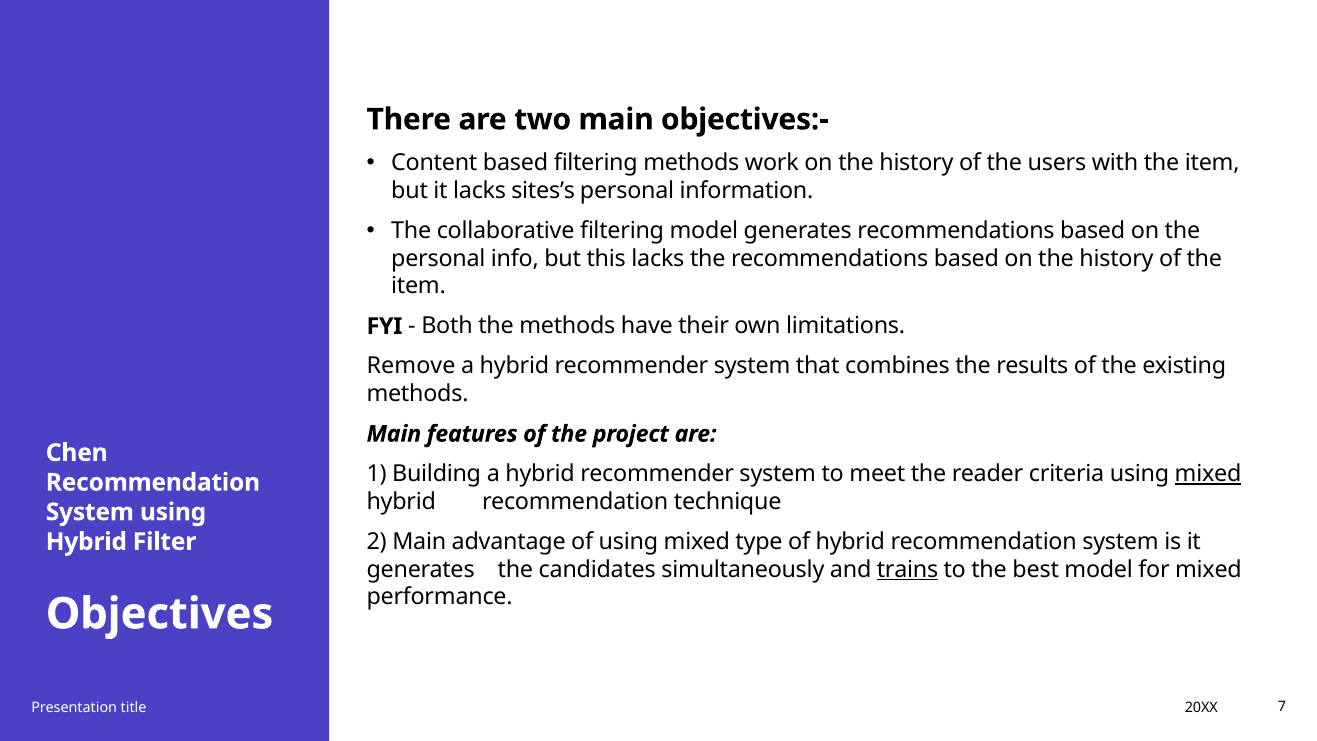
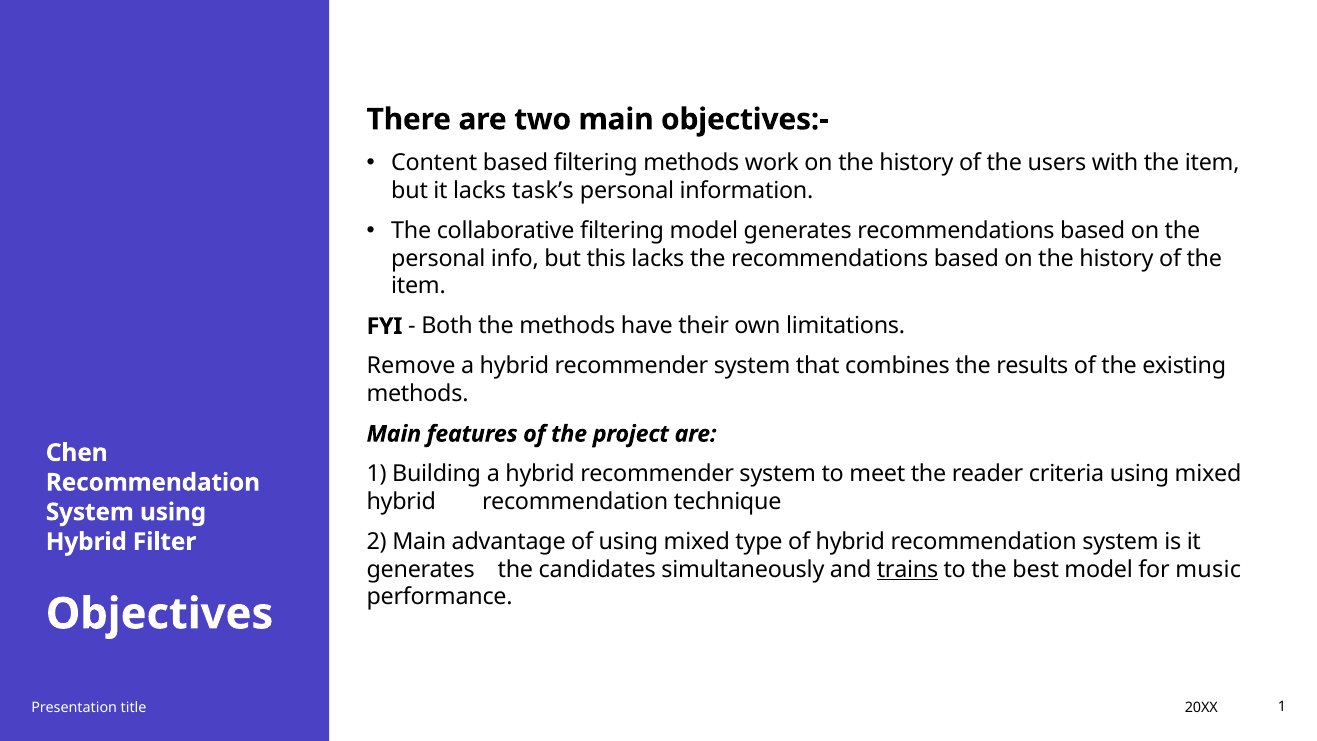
sites’s: sites’s -> task’s (543, 191)
mixed underline: present -> none (1208, 474)
for mixed: mixed -> music (1208, 569)
20XX 7: 7 -> 1 (1282, 706)
